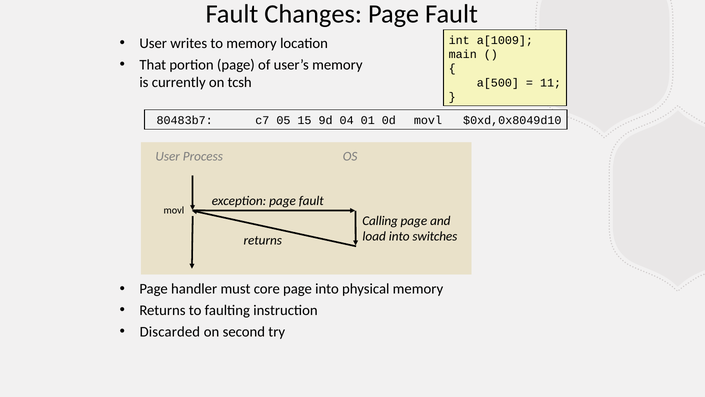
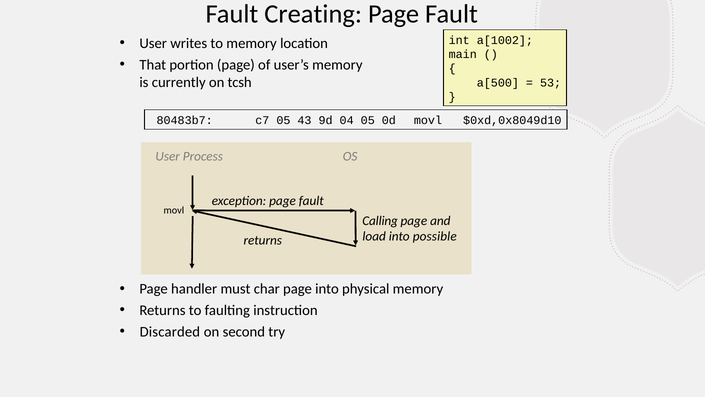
Changes: Changes -> Creating (313, 14)
a[1009: a[1009 -> a[1002 (505, 40)
11: 11 -> 53 (551, 83)
15: 15 -> 43 (304, 120)
04 01: 01 -> 05 (368, 120)
switches: switches -> possible (435, 236)
core: core -> char (267, 289)
